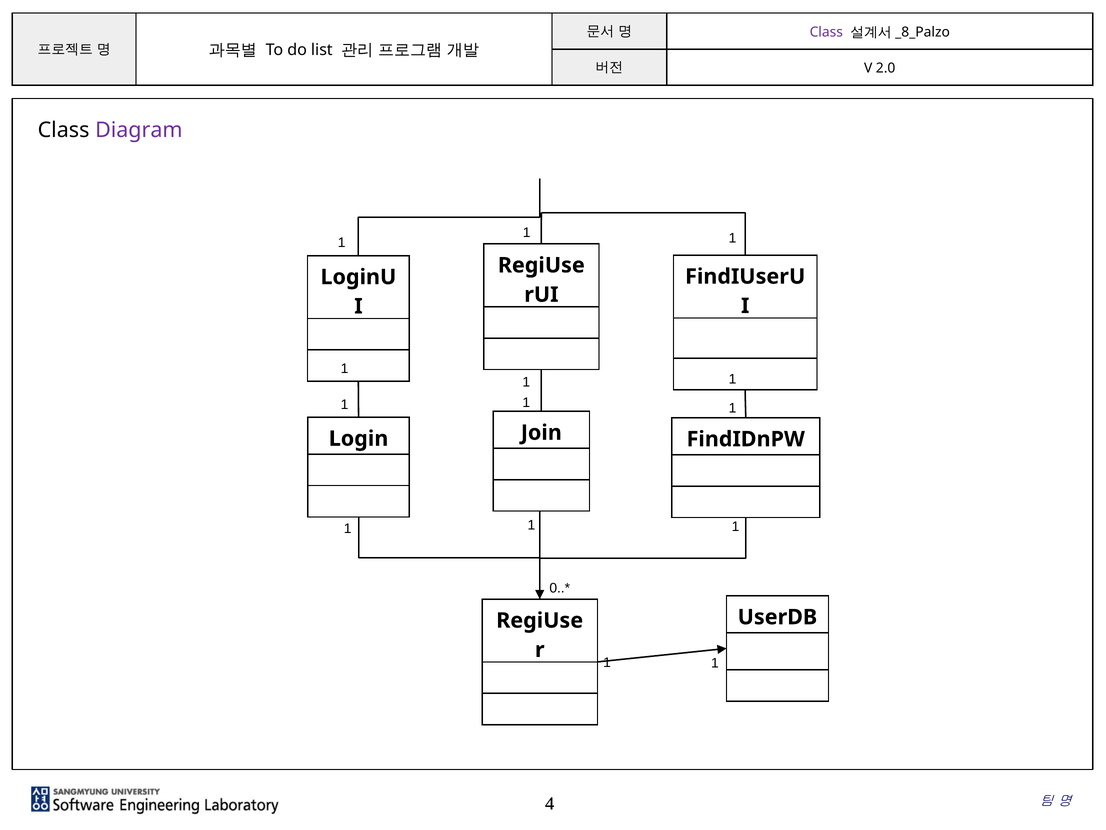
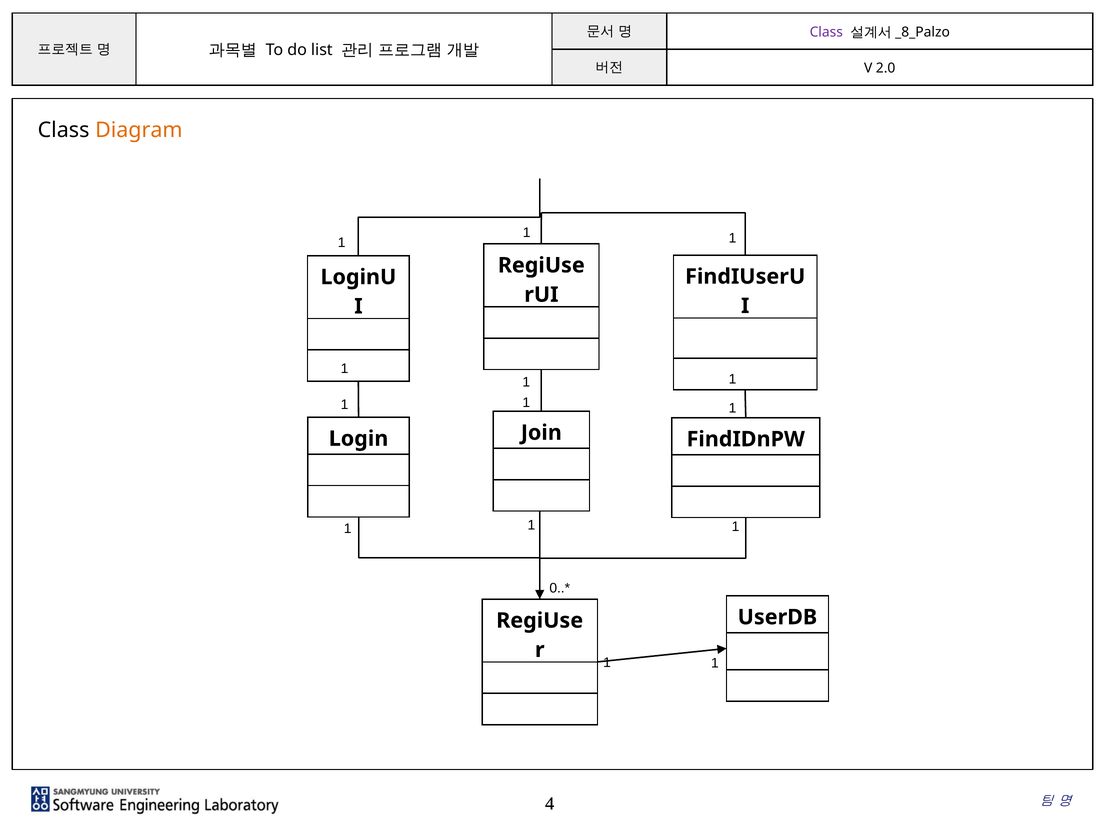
Diagram colour: purple -> orange (139, 130)
